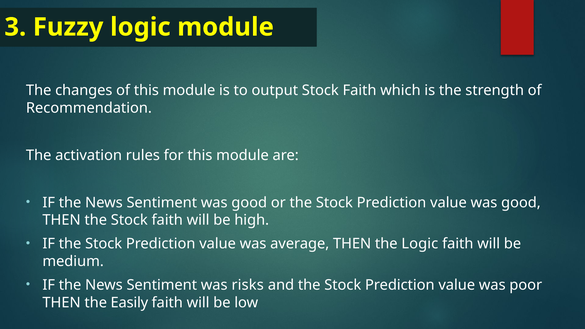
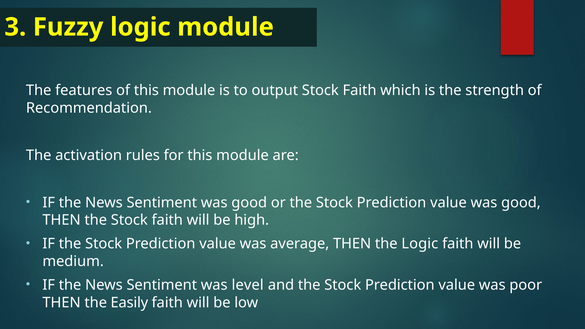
changes: changes -> features (84, 90)
risks: risks -> level (248, 285)
